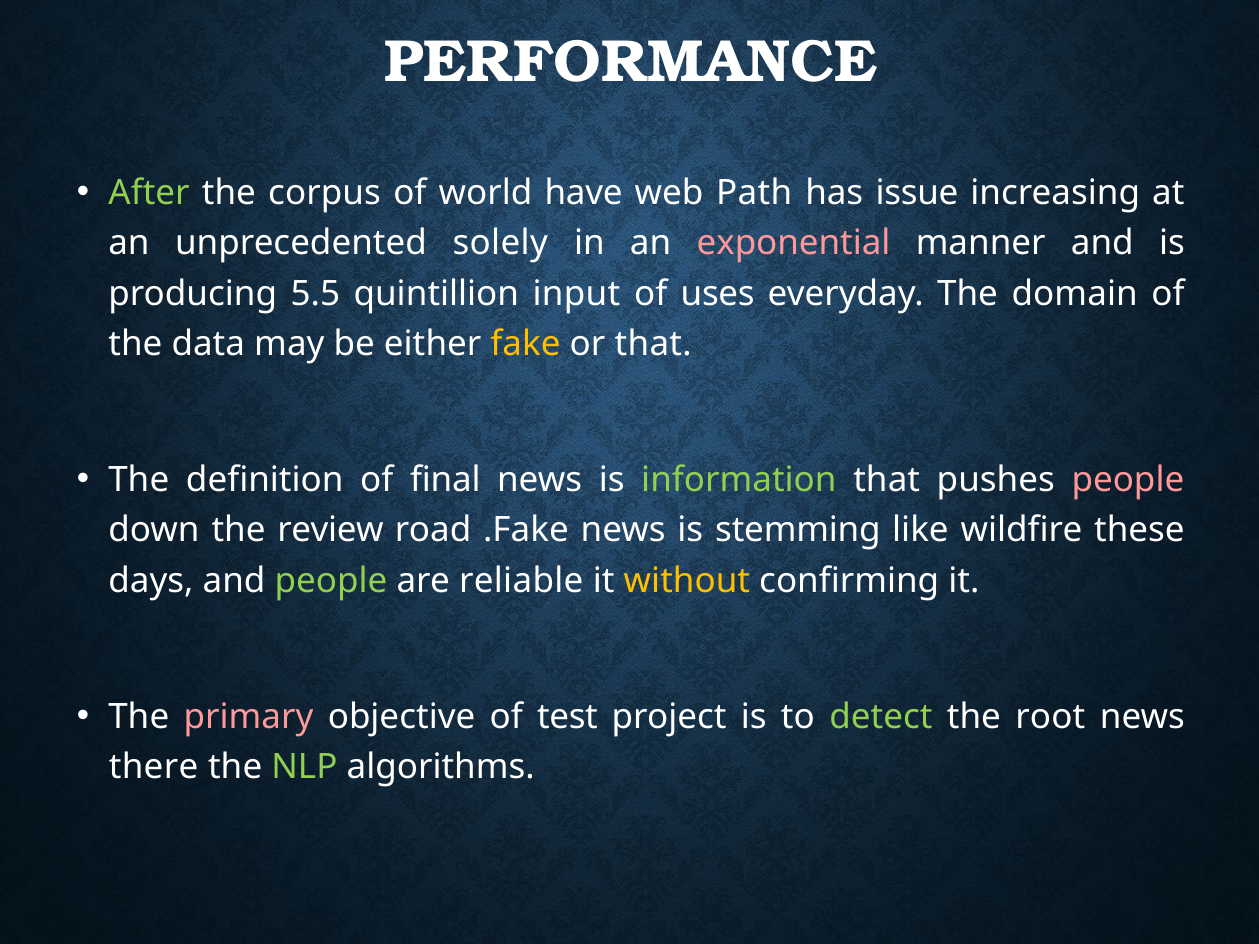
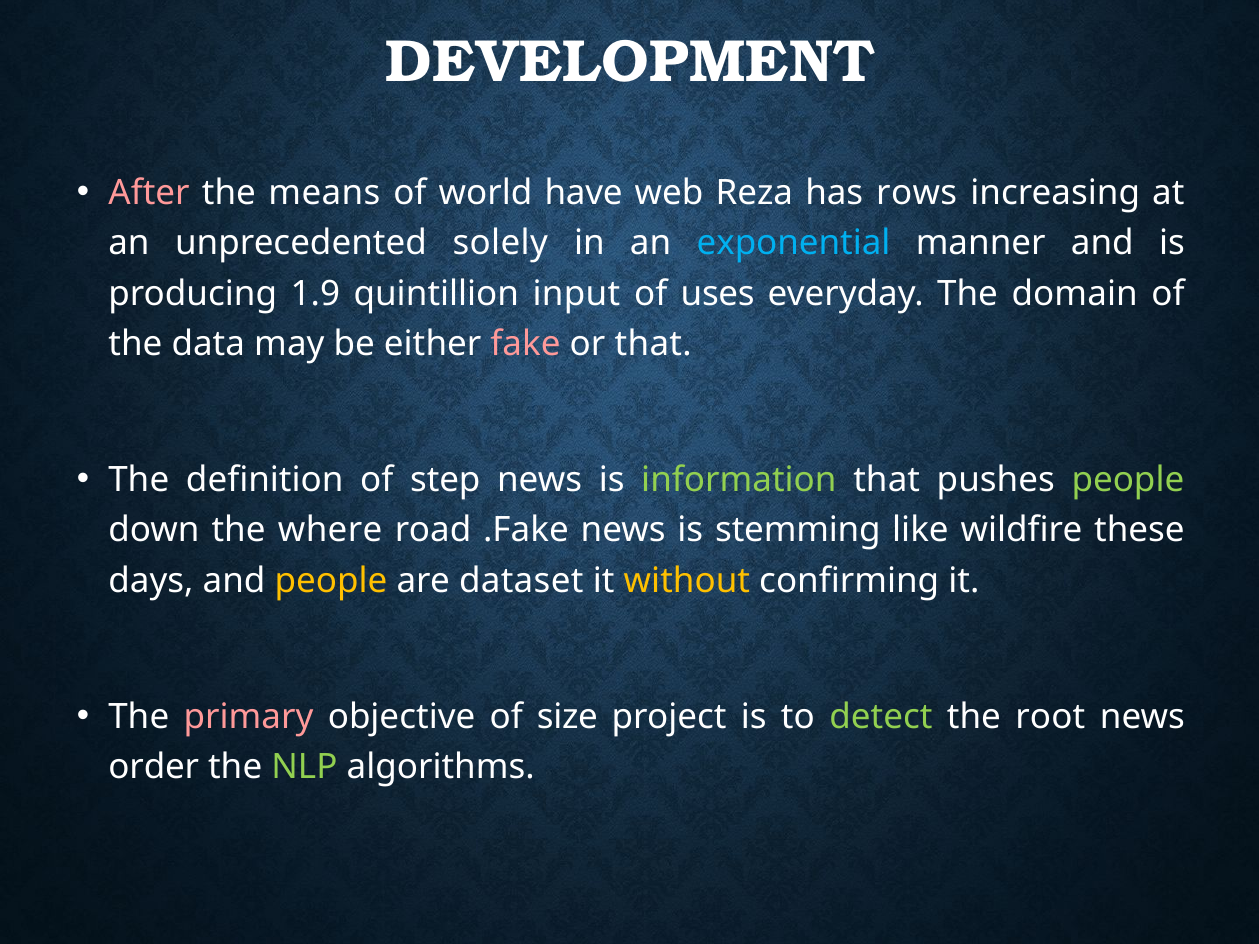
PERFORMANCE: PERFORMANCE -> DEVELOPMENT (631, 62)
After colour: light green -> pink (149, 193)
corpus: corpus -> means (324, 193)
Path: Path -> Reza (754, 193)
issue: issue -> rows (917, 193)
exponential colour: pink -> light blue (794, 243)
5.5: 5.5 -> 1.9 (315, 294)
fake colour: yellow -> pink (525, 344)
final: final -> step (445, 480)
people colour: pink -> light green (1128, 480)
review: review -> where (330, 530)
people colour: light green -> yellow (331, 581)
reliable: reliable -> dataset (521, 581)
test: test -> size (567, 717)
there: there -> order (154, 767)
